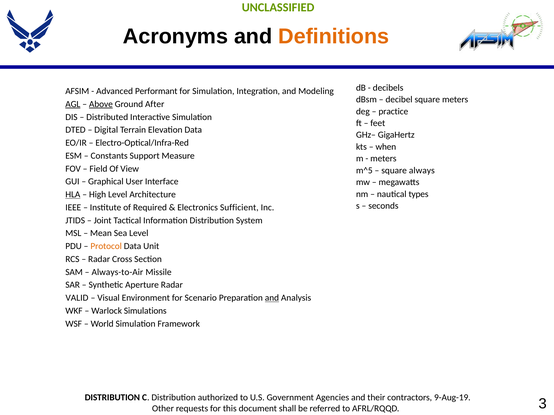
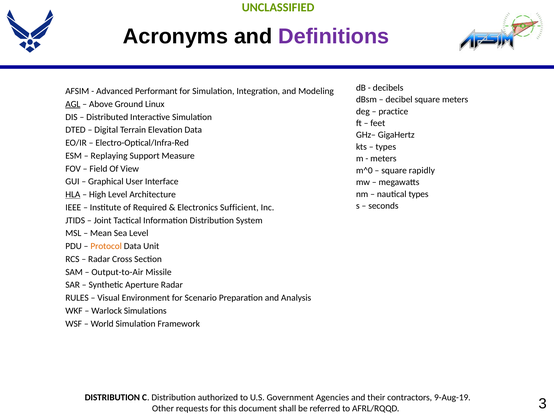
Definitions colour: orange -> purple (334, 36)
Above underline: present -> none (101, 104)
After: After -> Linux (155, 104)
when: when -> types (386, 147)
Constants: Constants -> Replaying (109, 156)
m^5: m^5 -> m^0 (364, 171)
always: always -> rapidly (422, 171)
Always-to-Air: Always-to-Air -> Output-to-Air (117, 272)
VALID: VALID -> RULES (77, 298)
and underline: present -> none (272, 298)
